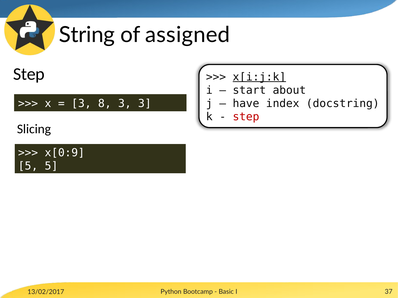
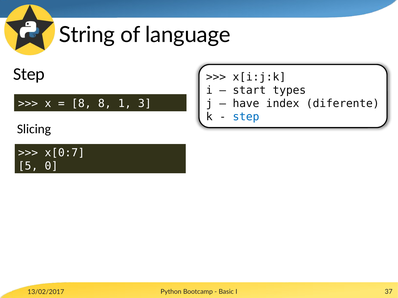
assigned: assigned -> language (188, 35)
x[i:j:k underline: present -> none (259, 77)
about: about -> types (289, 90)
docstring: docstring -> diferente (343, 104)
3: 3 -> 8 (81, 104)
8 3: 3 -> 1 (125, 104)
step colour: red -> blue (246, 117)
x[0:9: x[0:9 -> x[0:7 (65, 153)
5 5: 5 -> 0 (51, 166)
